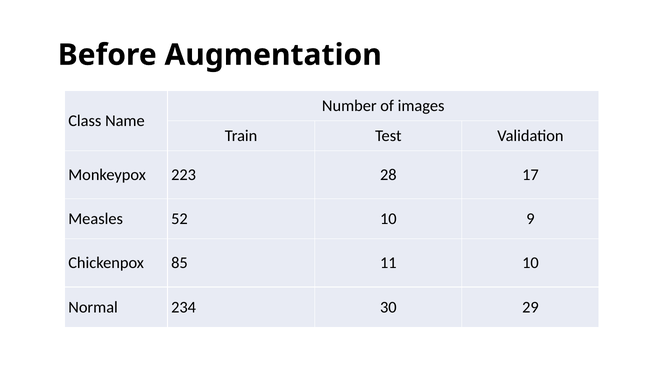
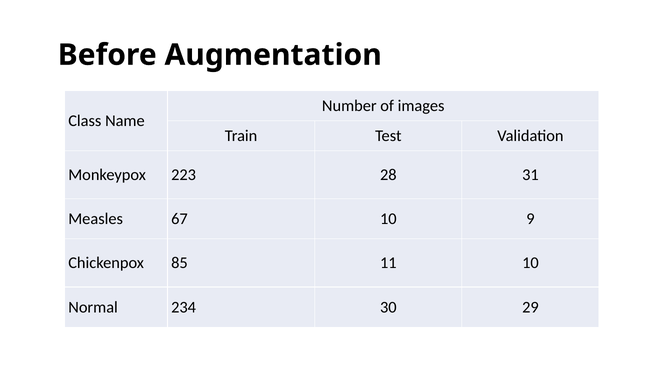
17: 17 -> 31 (530, 175)
52: 52 -> 67 (179, 219)
